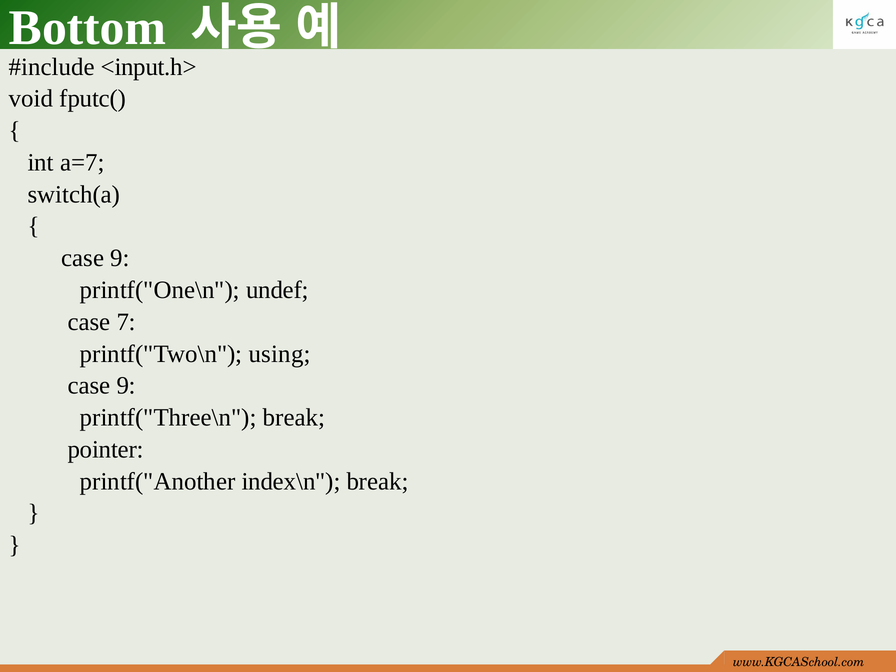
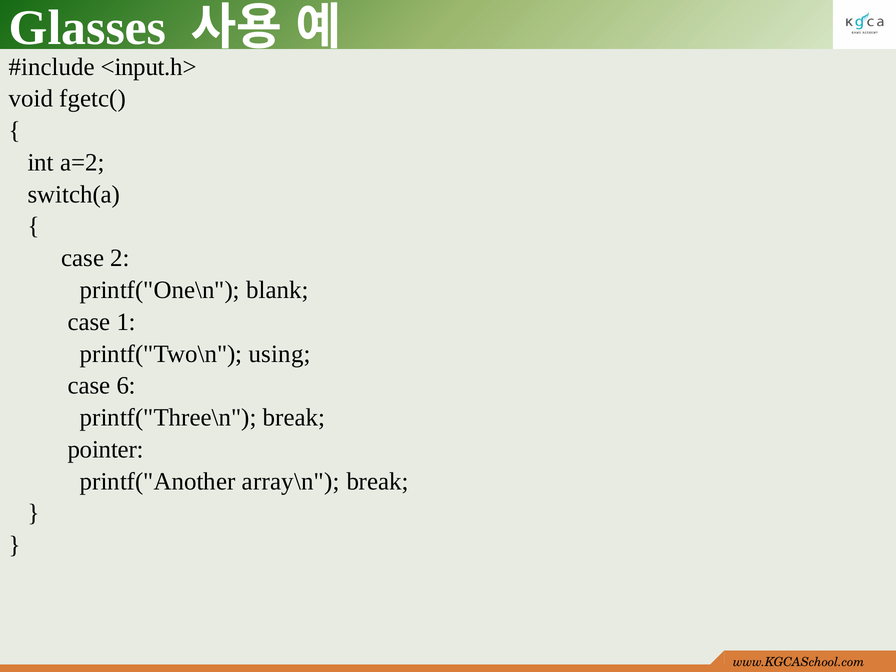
Bottom: Bottom -> Glasses (88, 28)
fputc(: fputc( -> fgetc( (93, 99)
a=7: a=7 -> a=2 (82, 162)
9: 9 -> 2 (120, 258)
undef: undef -> blank (277, 290)
7: 7 -> 1 (126, 322)
9: 9 -> 6 (126, 386)
index\n: index\n -> array\n (291, 481)
